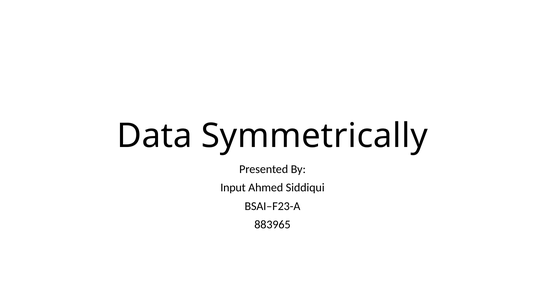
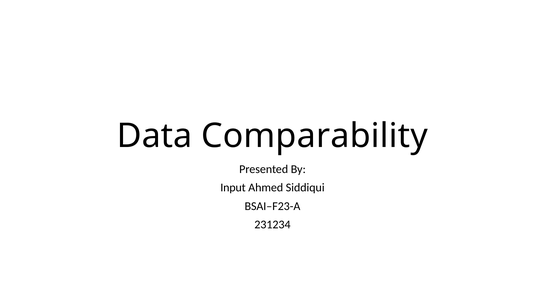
Symmetrically: Symmetrically -> Comparability (314, 136)
883965: 883965 -> 231234 (272, 225)
